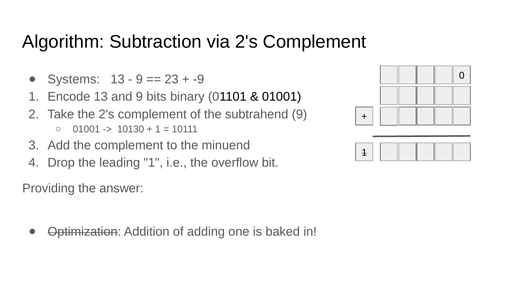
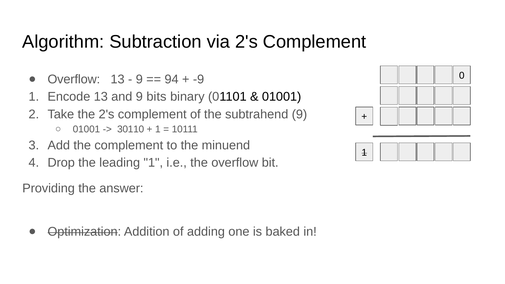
Systems: Systems -> Overflow (74, 79)
23: 23 -> 94 (172, 79)
10130: 10130 -> 30110 (131, 129)
